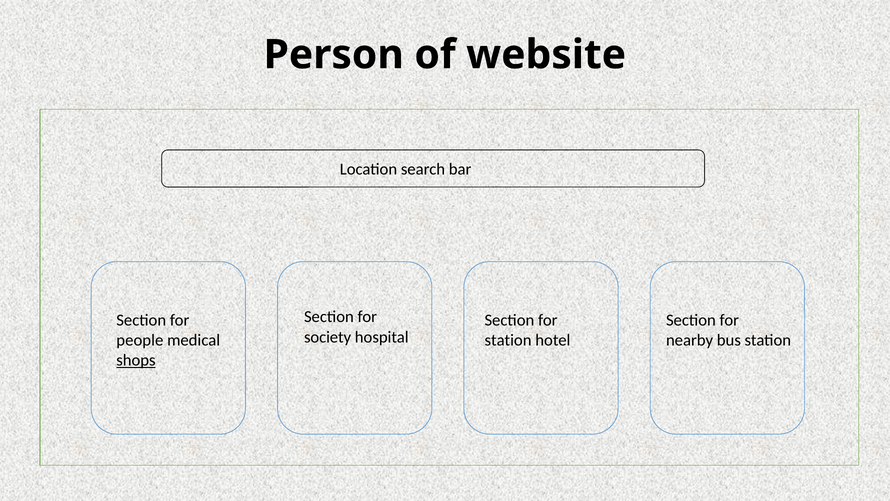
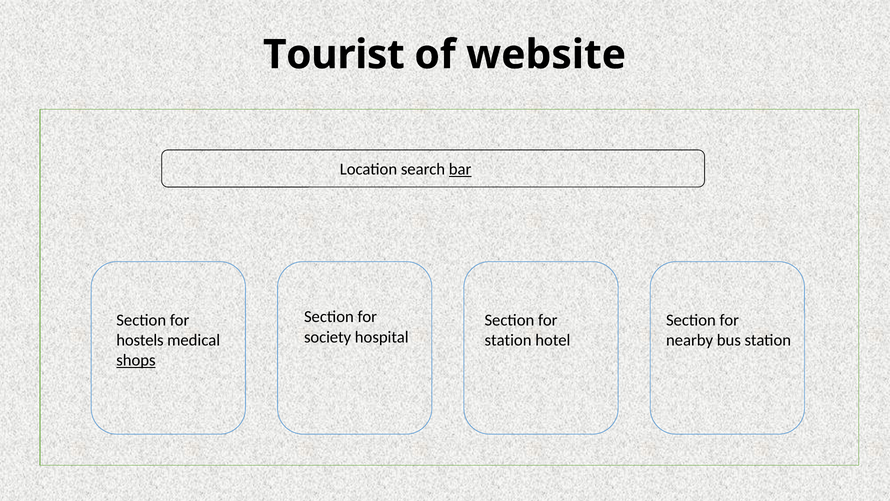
Person: Person -> Tourist (334, 55)
bar underline: none -> present (460, 169)
people: people -> hostels (140, 340)
